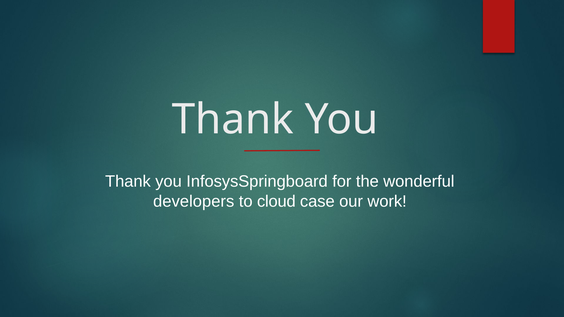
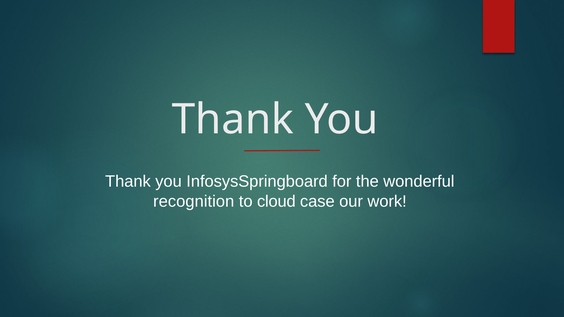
developers: developers -> recognition (194, 201)
